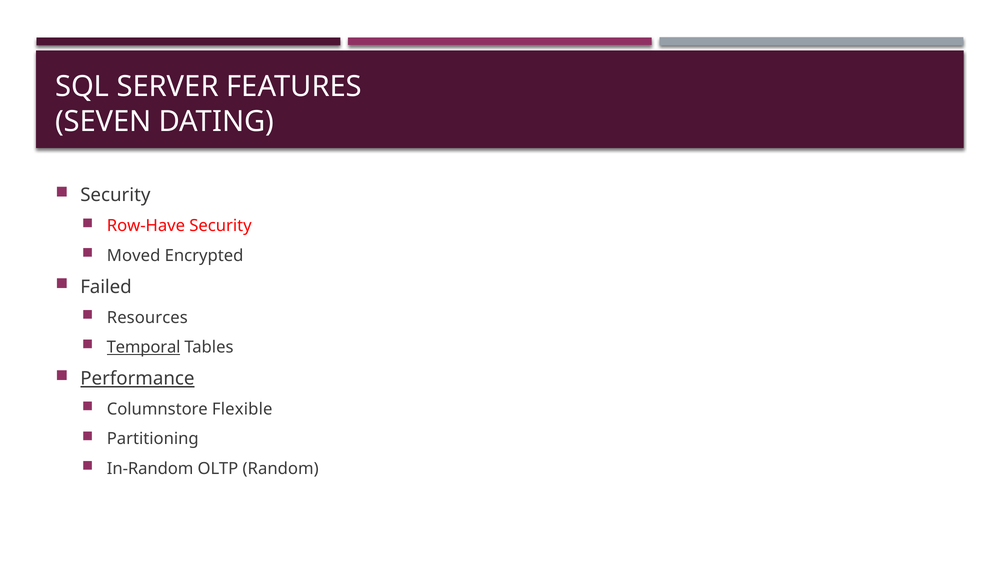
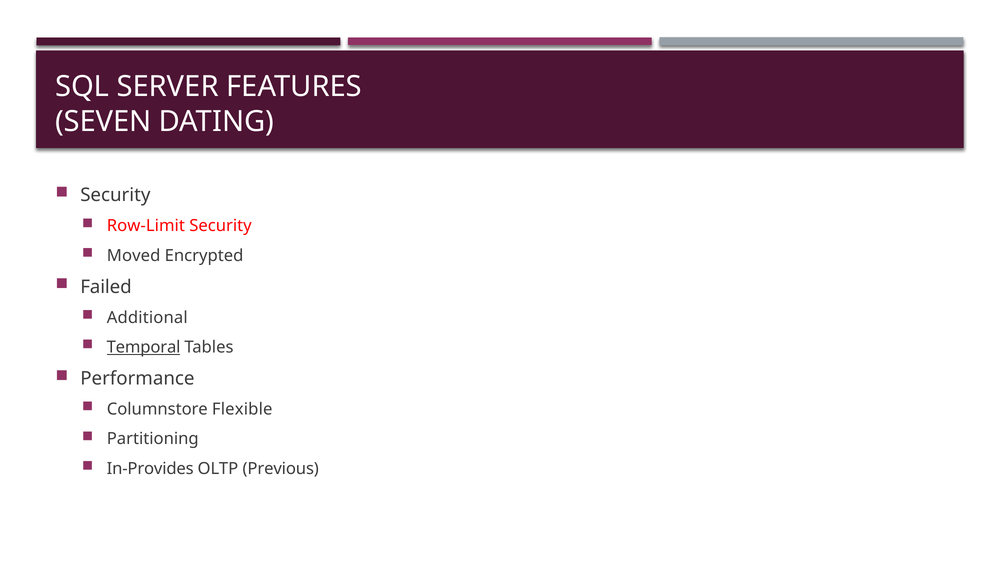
Row-Have: Row-Have -> Row-Limit (146, 226)
Resources: Resources -> Additional (147, 317)
Performance underline: present -> none (137, 378)
In-Random: In-Random -> In-Provides (150, 468)
Random: Random -> Previous (281, 468)
